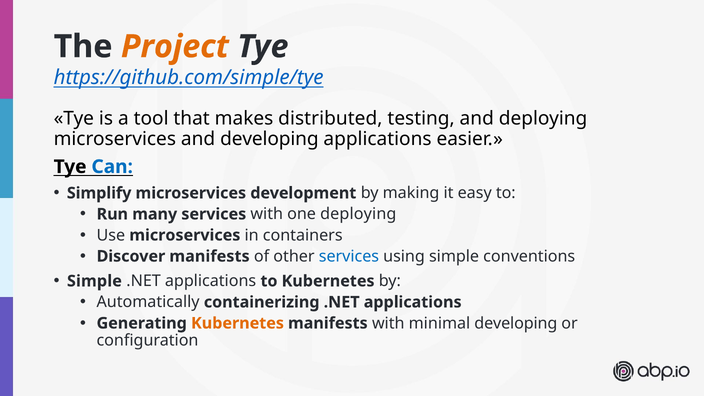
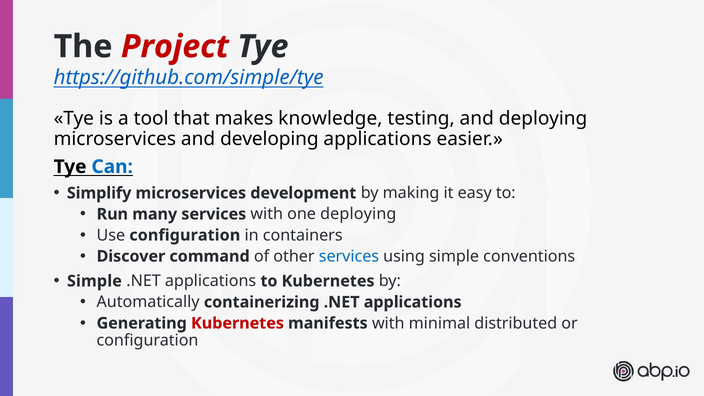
Project colour: orange -> red (175, 47)
distributed: distributed -> knowledge (330, 118)
Use microservices: microservices -> configuration (185, 235)
Discover manifests: manifests -> command (210, 256)
Kubernetes colour: orange -> red (237, 323)
minimal developing: developing -> distributed (516, 323)
